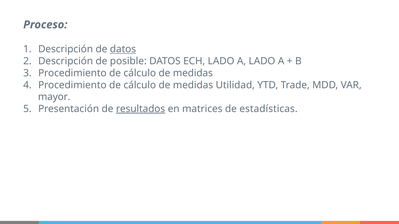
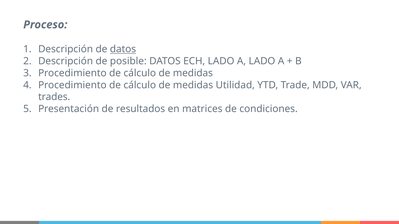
mayor: mayor -> trades (54, 97)
resultados underline: present -> none (141, 109)
estadísticas: estadísticas -> condiciones (269, 109)
